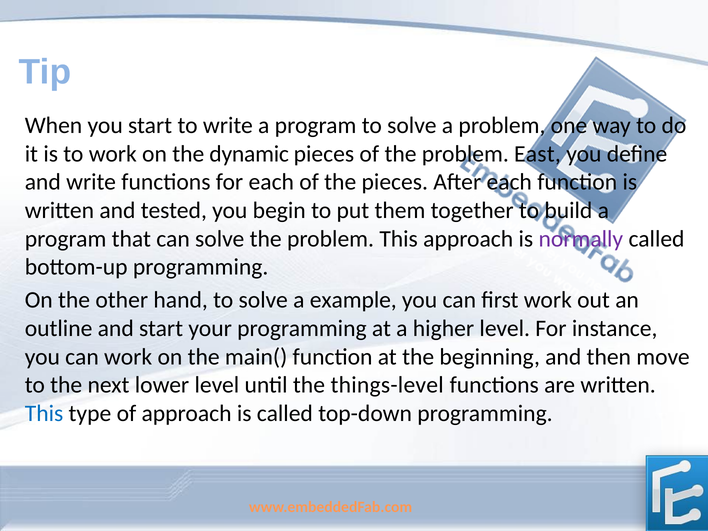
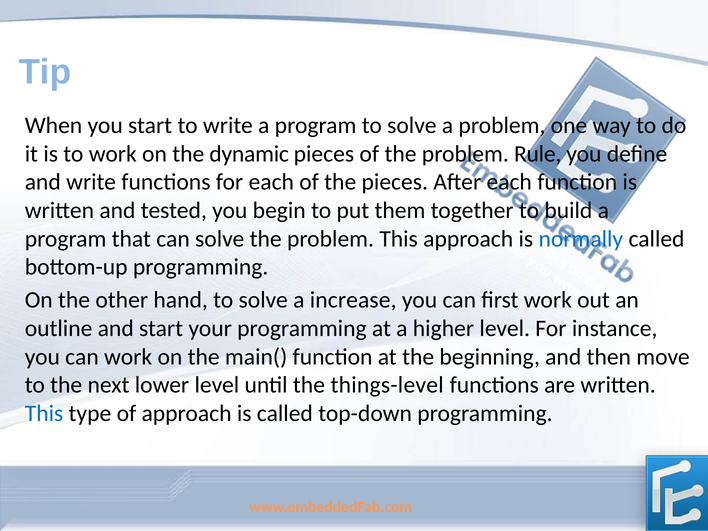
East: East -> Rule (538, 154)
normally colour: purple -> blue (581, 239)
example: example -> increase (353, 300)
